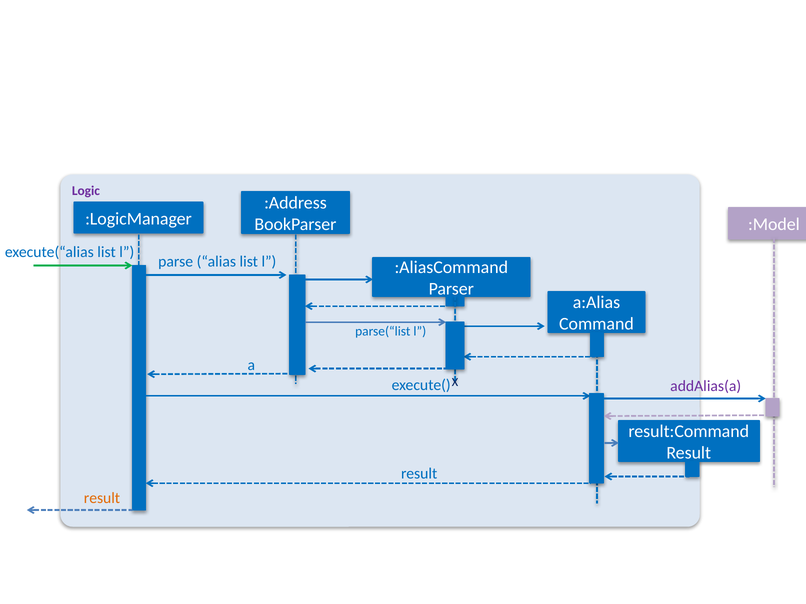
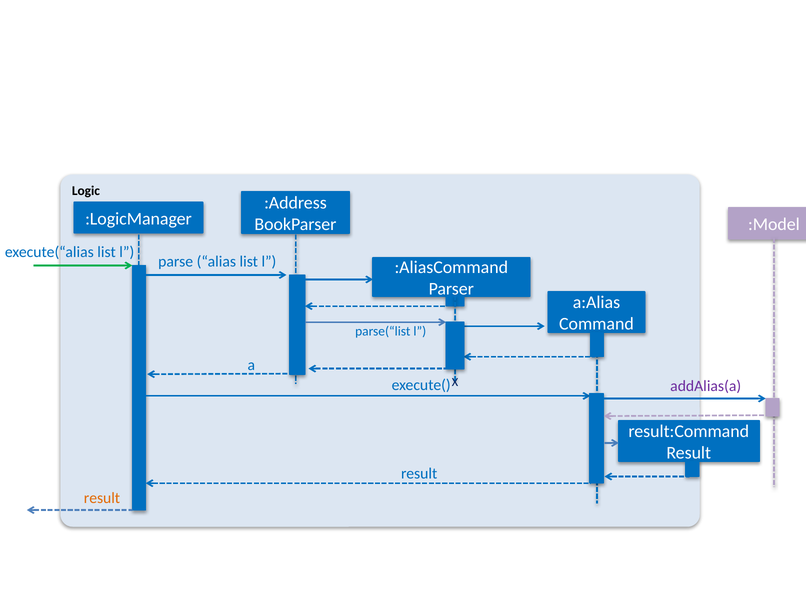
Logic colour: purple -> black (86, 191)
